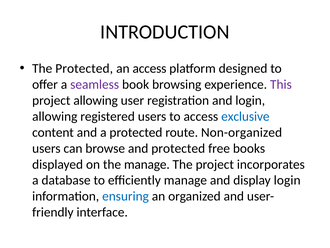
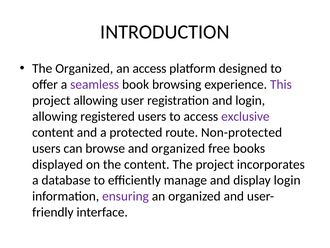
The Protected: Protected -> Organized (84, 68)
exclusive colour: blue -> purple (245, 116)
Non-organized: Non-organized -> Non-protected (242, 132)
and protected: protected -> organized (178, 148)
the manage: manage -> content (147, 164)
ensuring colour: blue -> purple (126, 196)
